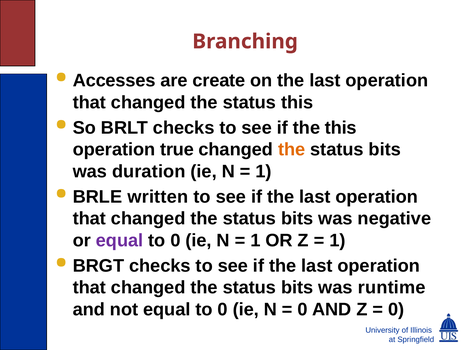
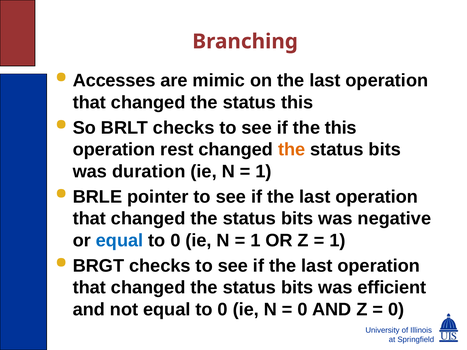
create: create -> mimic (219, 81)
true: true -> rest (177, 150)
written: written -> pointer (158, 197)
equal colour: purple -> blue (120, 241)
runtime: runtime -> efficient (392, 288)
